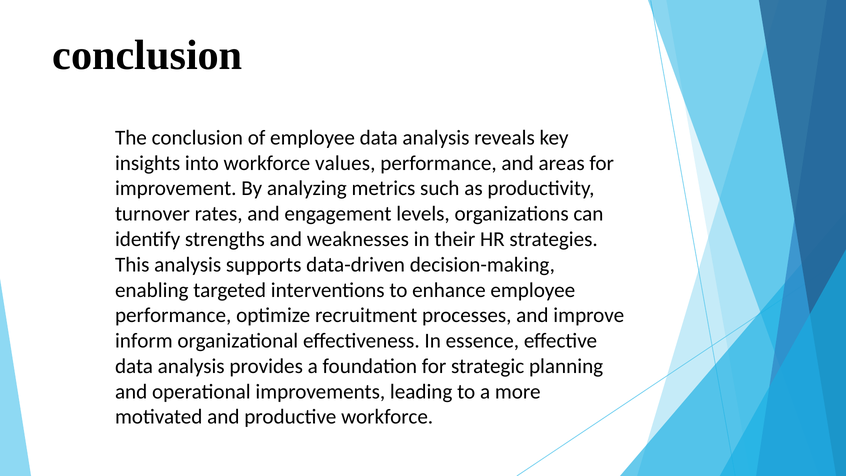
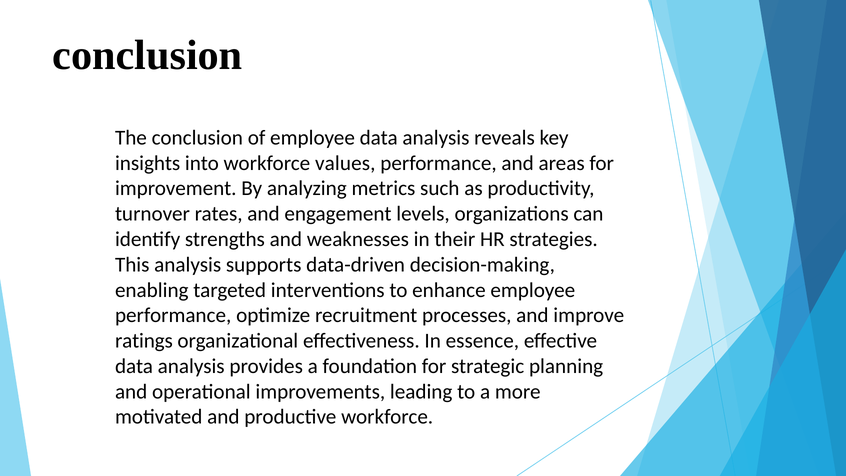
inform: inform -> ratings (144, 341)
